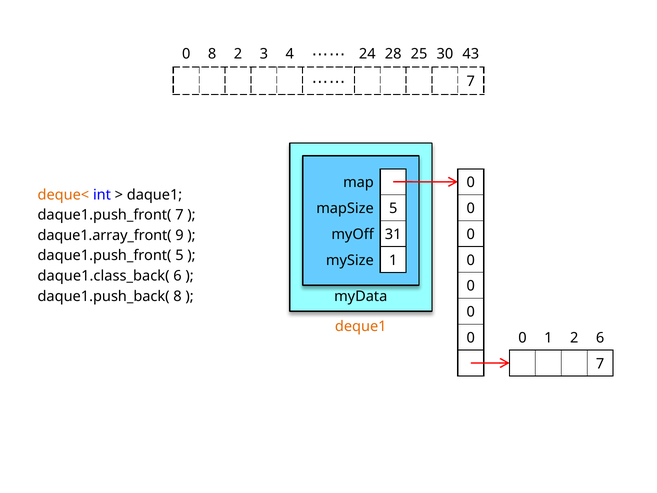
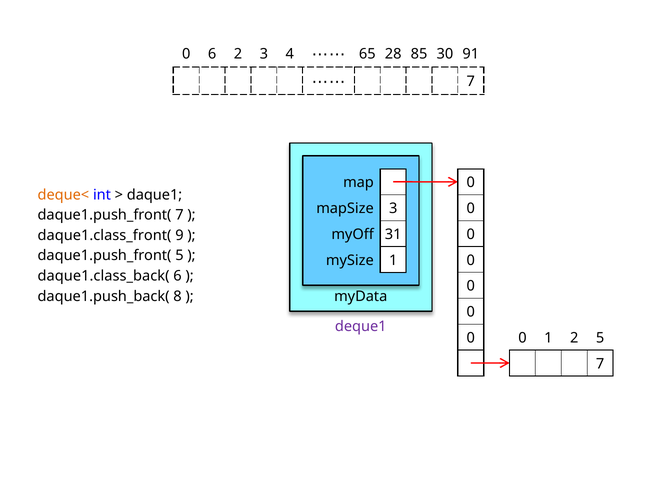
0 8: 8 -> 6 (212, 54)
24: 24 -> 65 (367, 54)
25: 25 -> 85 (419, 54)
43: 43 -> 91 (471, 54)
mapSize 5: 5 -> 3 (393, 208)
daque1.array_front(: daque1.array_front( -> daque1.class_front( (105, 235)
deque1 colour: orange -> purple (361, 326)
2 6: 6 -> 5 (600, 338)
